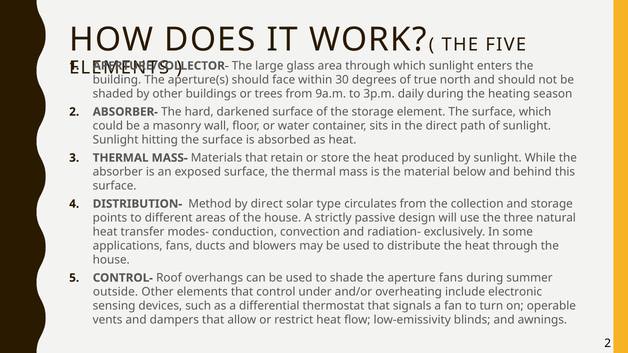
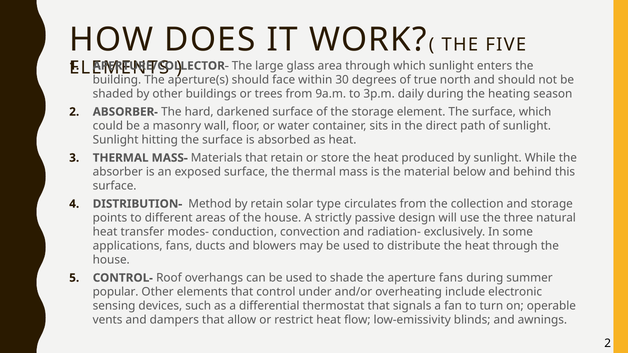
by direct: direct -> retain (267, 204)
outside: outside -> popular (116, 292)
